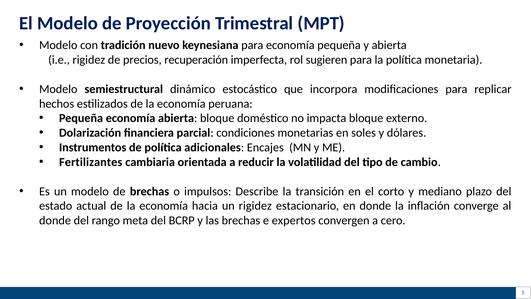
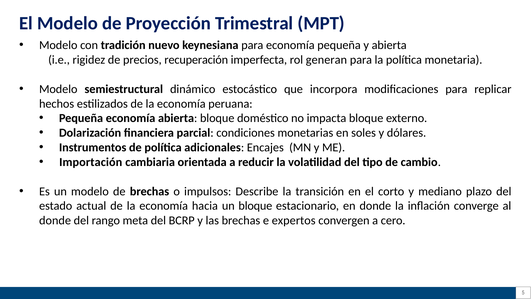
sugieren: sugieren -> generan (326, 60)
Fertilizantes: Fertilizantes -> Importación (91, 162)
un rigidez: rigidez -> bloque (255, 206)
